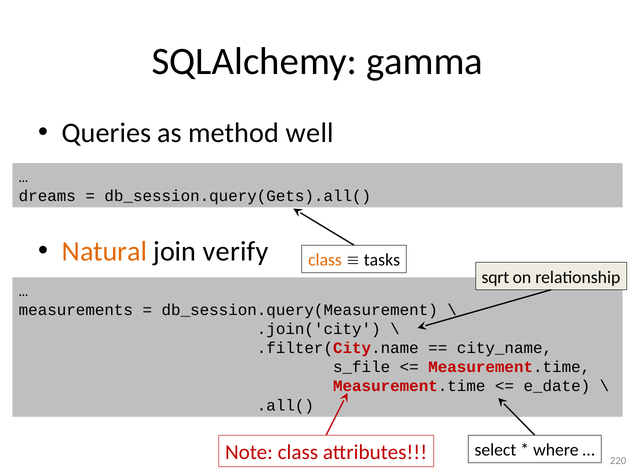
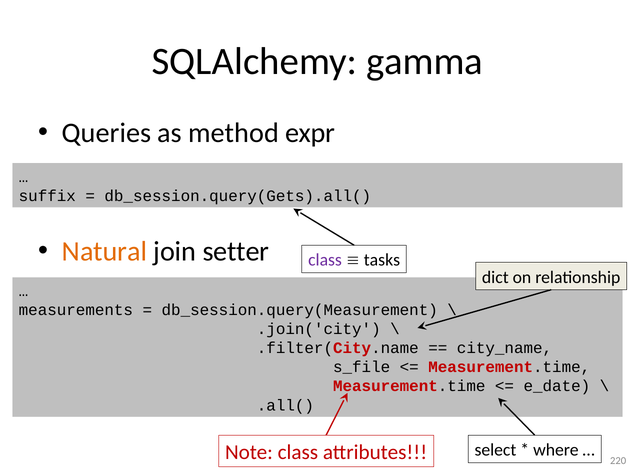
well: well -> expr (310, 133)
dreams: dreams -> suffix (47, 196)
verify: verify -> setter (236, 252)
class colour: orange -> purple (325, 260)
sqrt: sqrt -> dict (495, 277)
